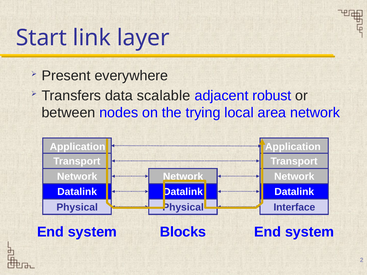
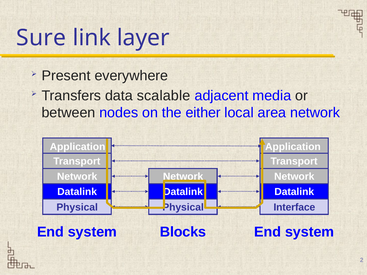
Start: Start -> Sure (41, 38)
robust: robust -> media (272, 96)
trying: trying -> either (203, 113)
